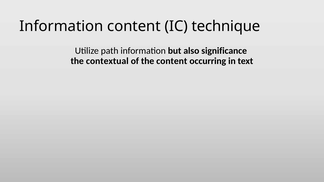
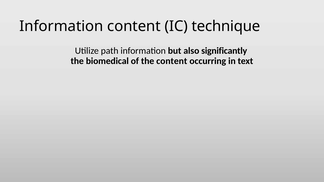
significance: significance -> significantly (224, 51)
contextual: contextual -> biomedical (107, 61)
